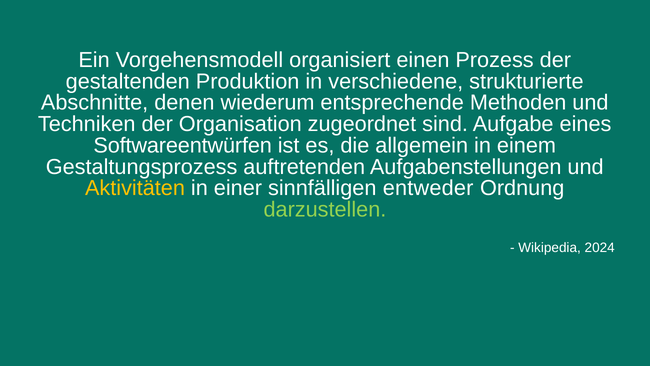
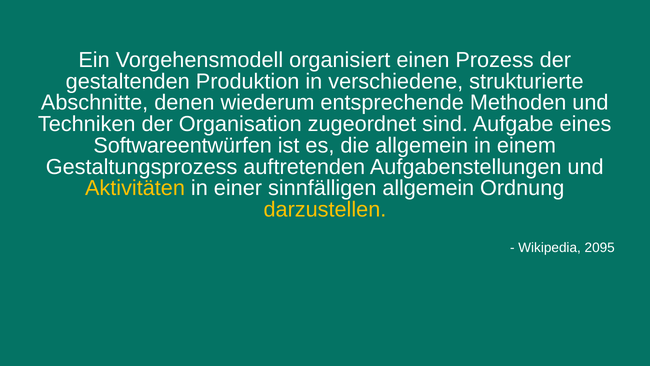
sinnfälligen entweder: entweder -> allgemein (428, 188)
darzustellen colour: light green -> yellow (325, 209)
2024: 2024 -> 2095 (600, 248)
